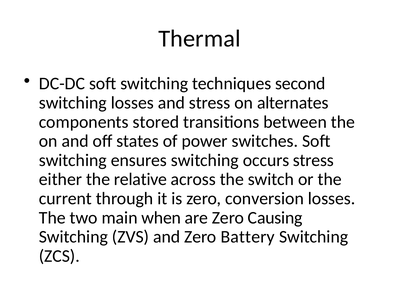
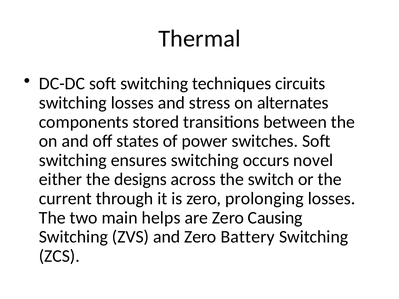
second: second -> circuits (300, 84)
occurs stress: stress -> novel (313, 160)
relative: relative -> designs (140, 180)
conversion: conversion -> prolonging (264, 199)
when: when -> helps (161, 218)
